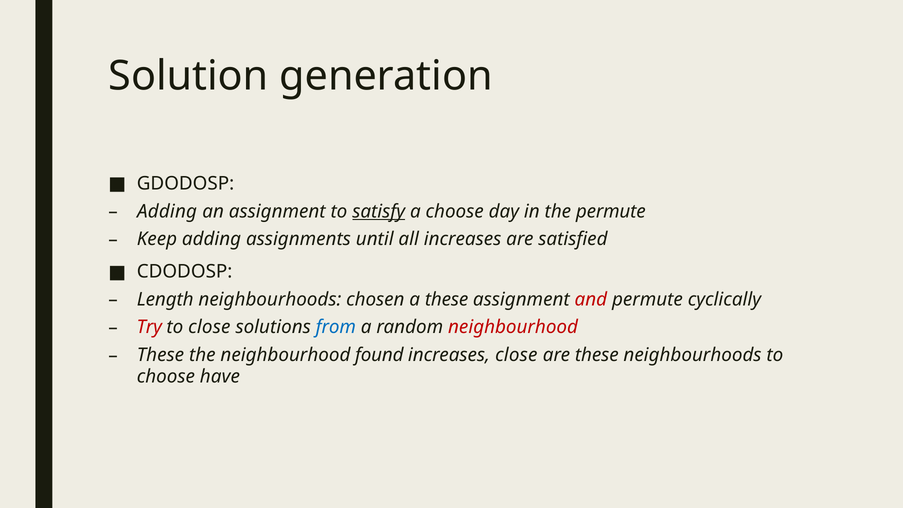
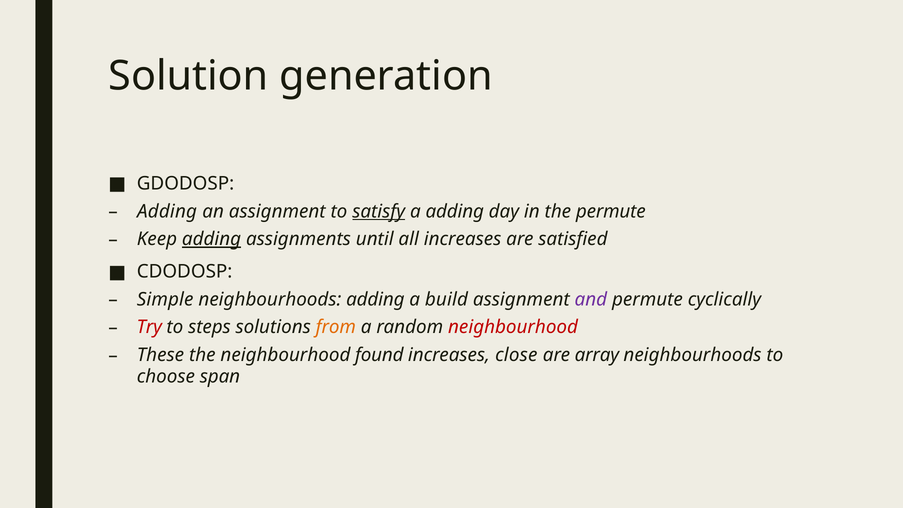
a choose: choose -> adding (455, 211)
adding underline: none -> present (212, 239)
Length: Length -> Simple (165, 299)
neighbourhoods chosen: chosen -> adding (375, 299)
a these: these -> build (446, 299)
and colour: red -> purple (591, 299)
to close: close -> steps (209, 327)
from colour: blue -> orange (336, 327)
are these: these -> array (597, 355)
have: have -> span (220, 376)
